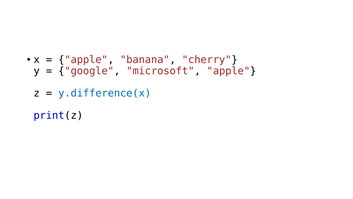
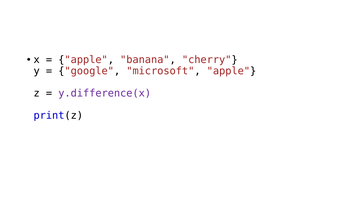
y.difference(x colour: blue -> purple (105, 93)
